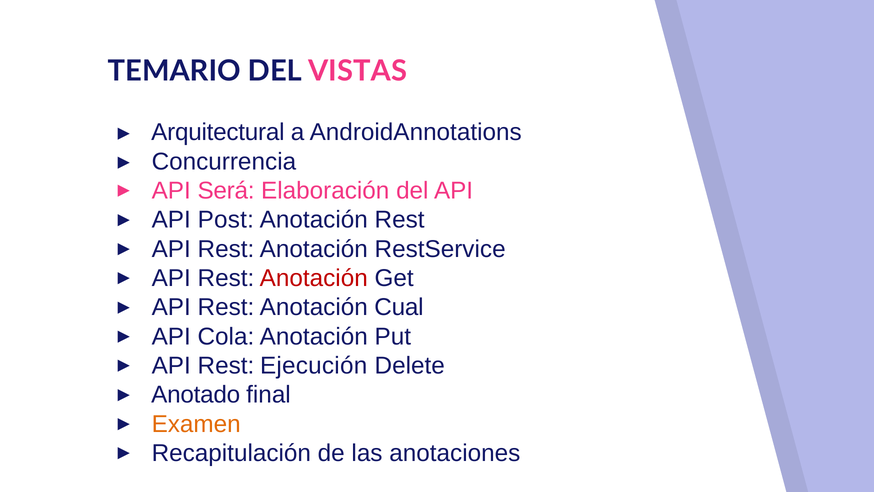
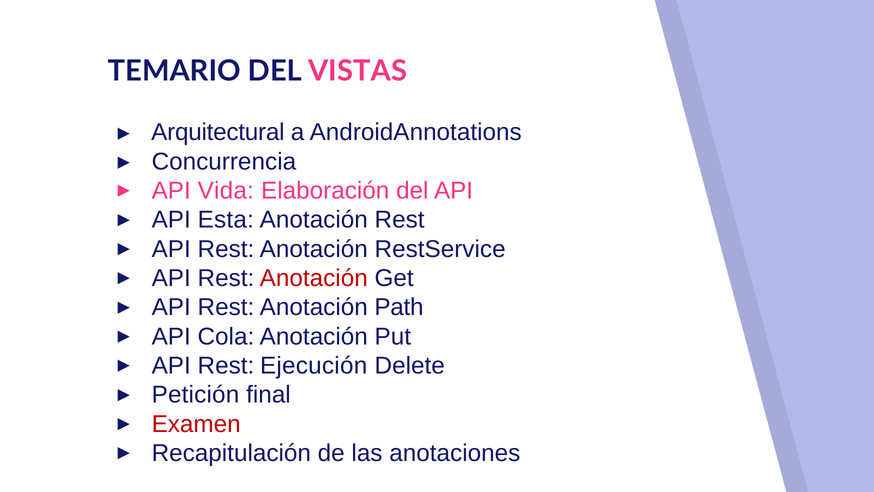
Será: Será -> Vida (226, 191)
Post: Post -> Esta (226, 220)
Cual: Cual -> Path (399, 307)
Anotado: Anotado -> Petición (195, 395)
Examen colour: orange -> red (196, 424)
